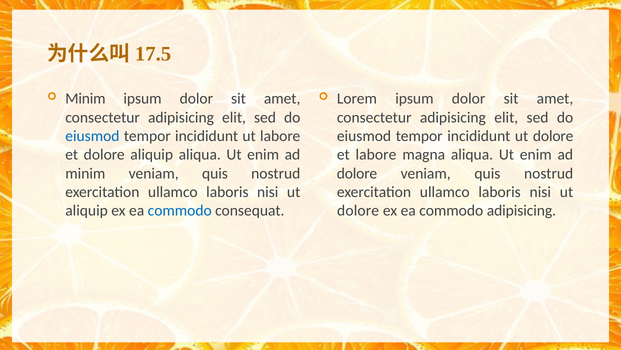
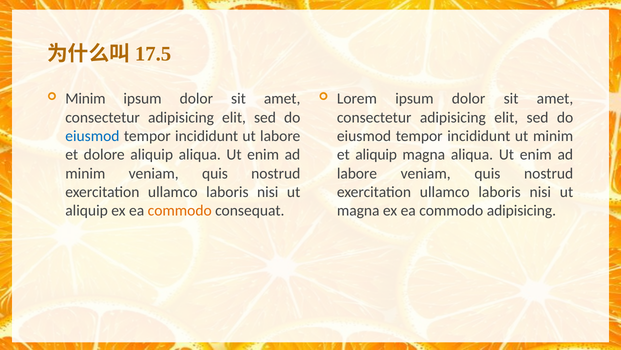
incididunt ut dolore: dolore -> minim (553, 136)
et labore: labore -> aliquip (376, 155)
dolore: dolore -> labore (357, 173)
commodo colour: blue -> orange (180, 210)
dolore: dolore -> magna (358, 210)
